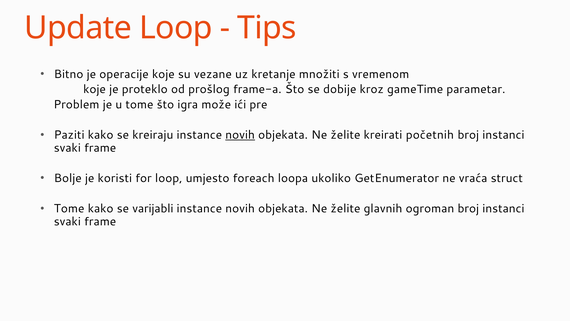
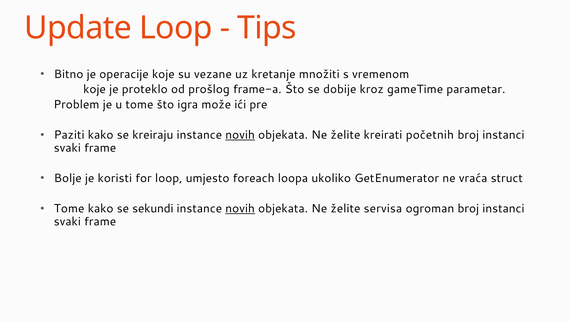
varijabli: varijabli -> sekundi (153, 209)
novih underline: none -> present (240, 209)
glavnih: glavnih -> servisa (383, 209)
